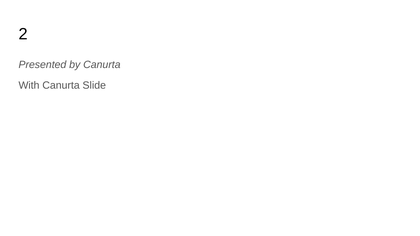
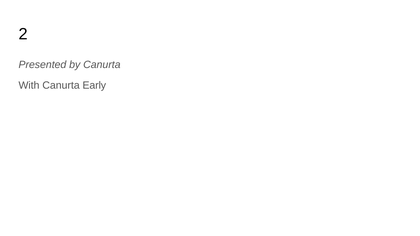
Slide: Slide -> Early (94, 85)
